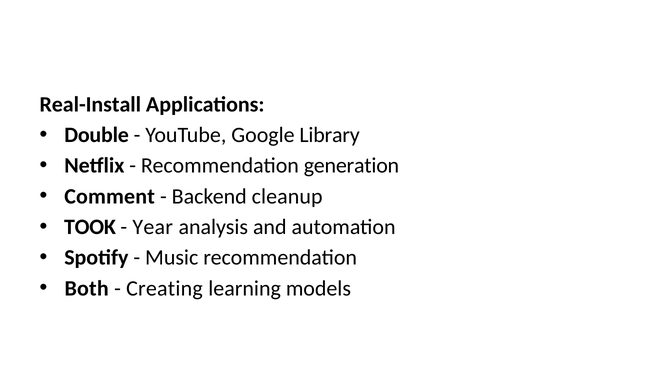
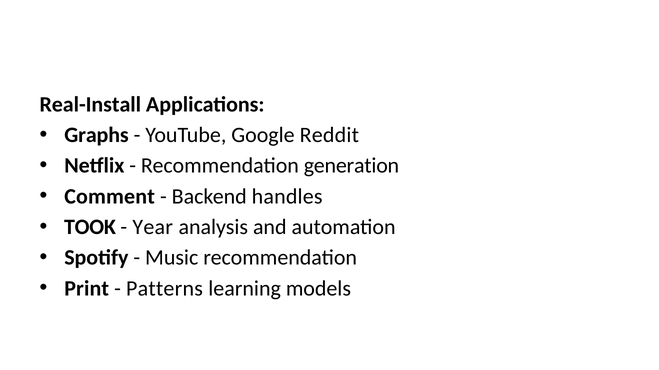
Double: Double -> Graphs (97, 135)
Library: Library -> Reddit (329, 135)
cleanup: cleanup -> handles (287, 197)
Both: Both -> Print (87, 289)
Creating: Creating -> Patterns (164, 289)
